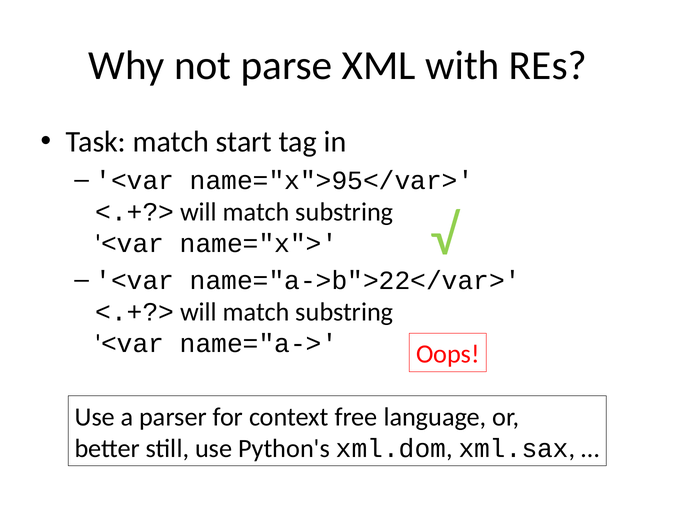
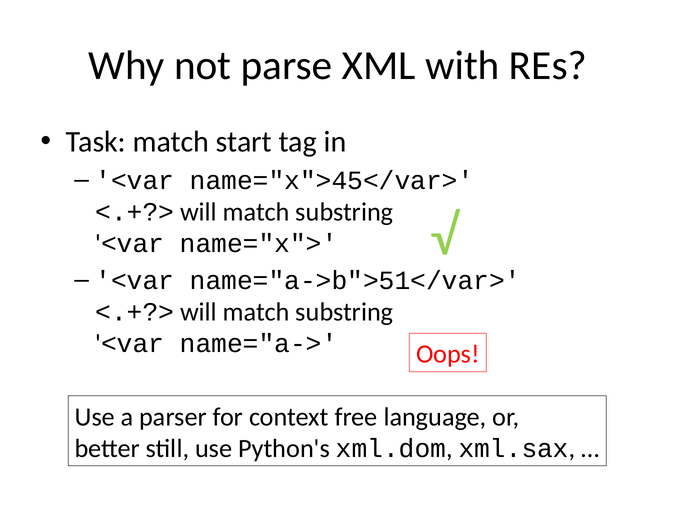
name="x">95</var>: name="x">95</var> -> name="x">45</var> (332, 181)
name="a->b">22</var>: name="a->b">22</var> -> name="a->b">51</var> (355, 281)
